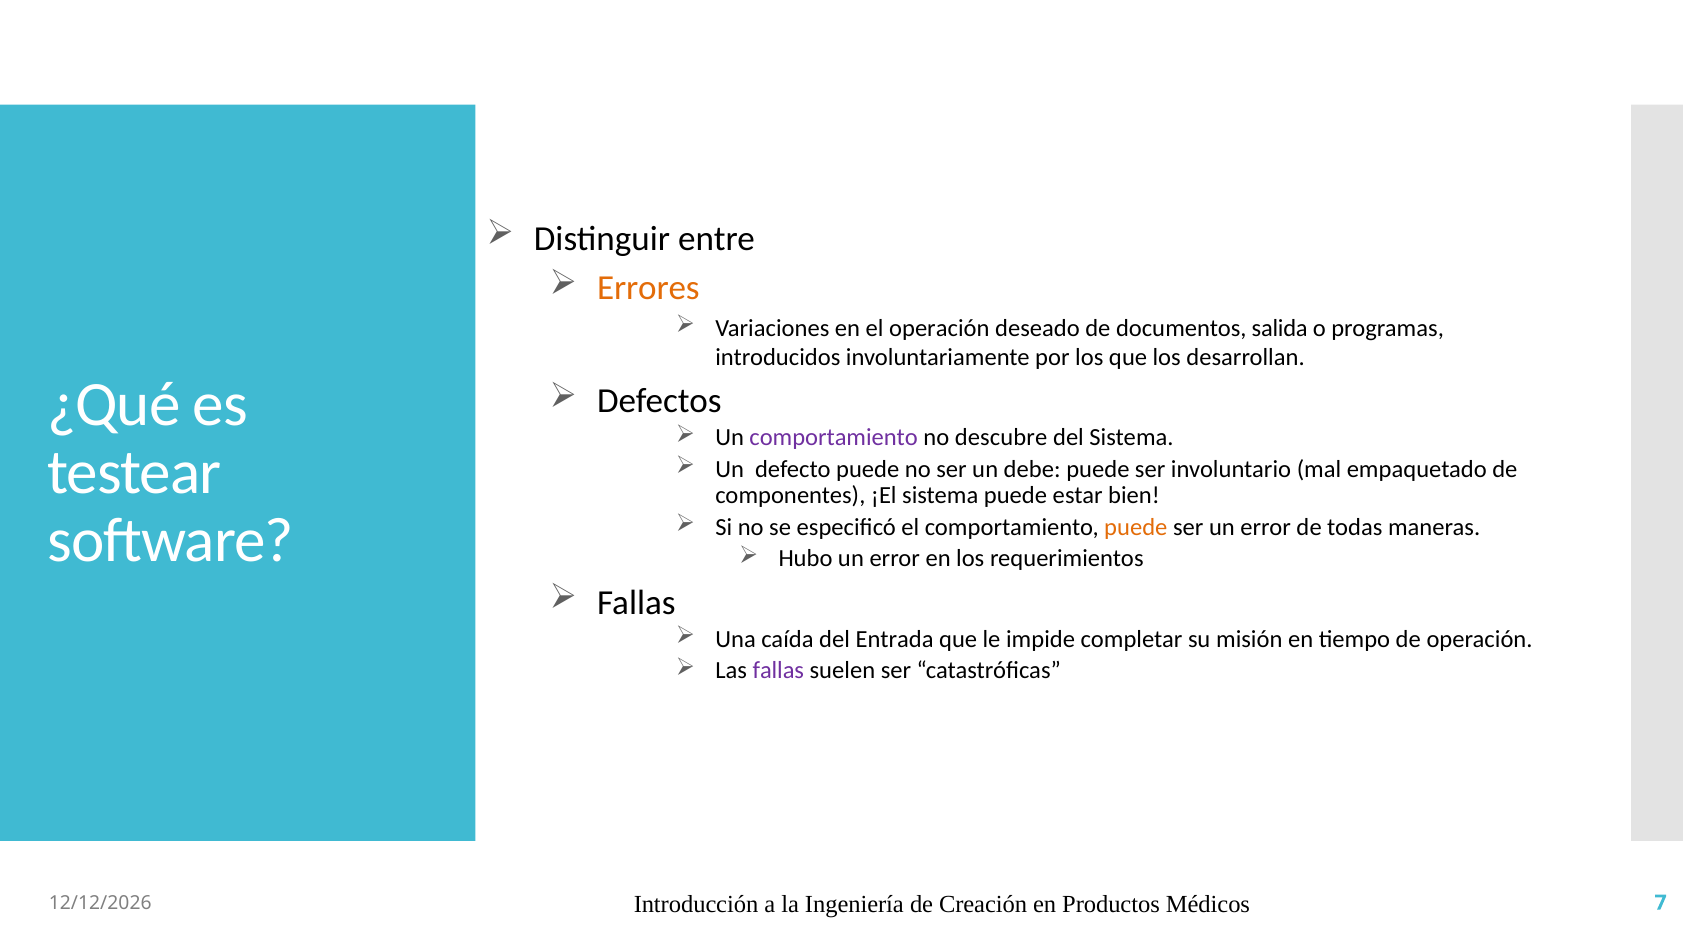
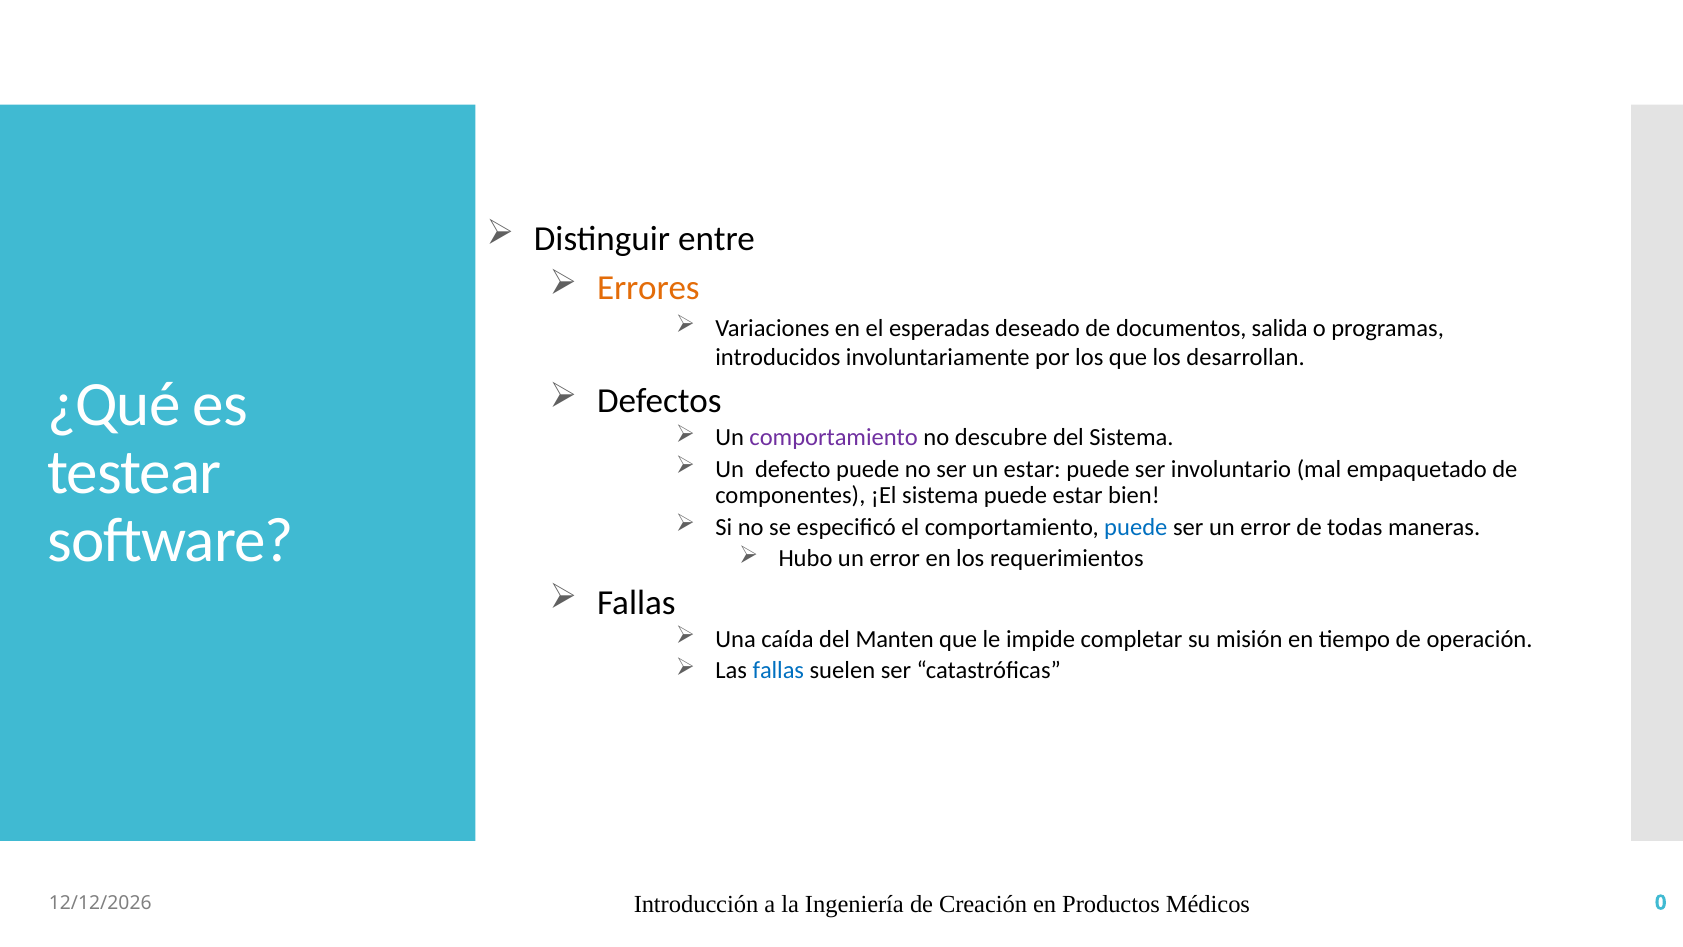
el operación: operación -> esperadas (939, 328)
un debe: debe -> estar (1032, 469)
puede colour: orange -> blue (1136, 527)
Entrada: Entrada -> Manten (895, 639)
fallas colour: purple -> blue (778, 671)
7: 7 -> 0 (1661, 902)
